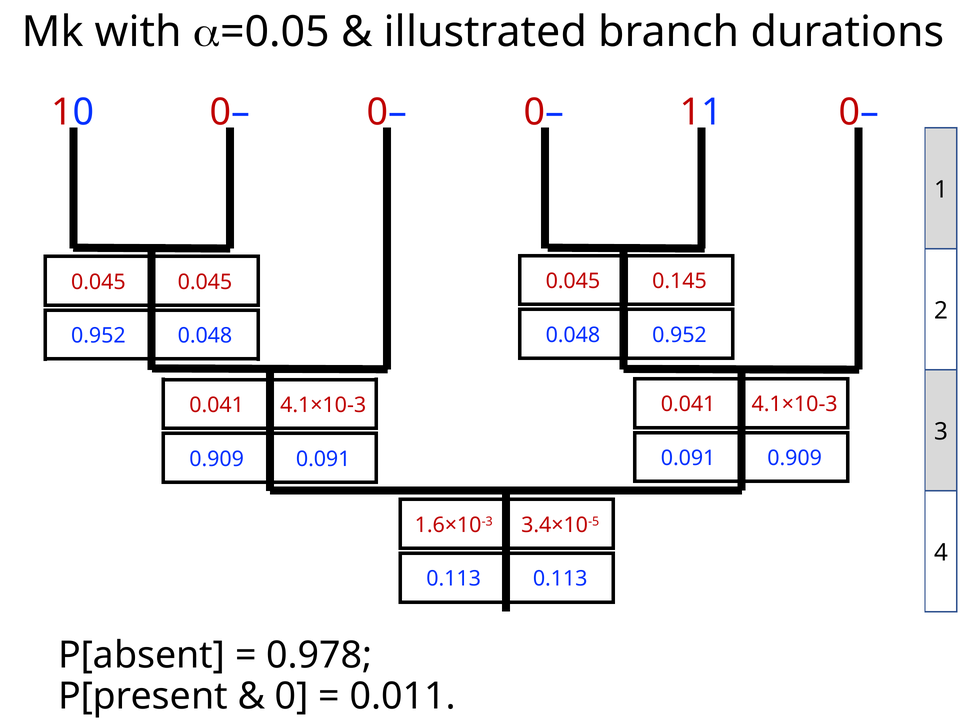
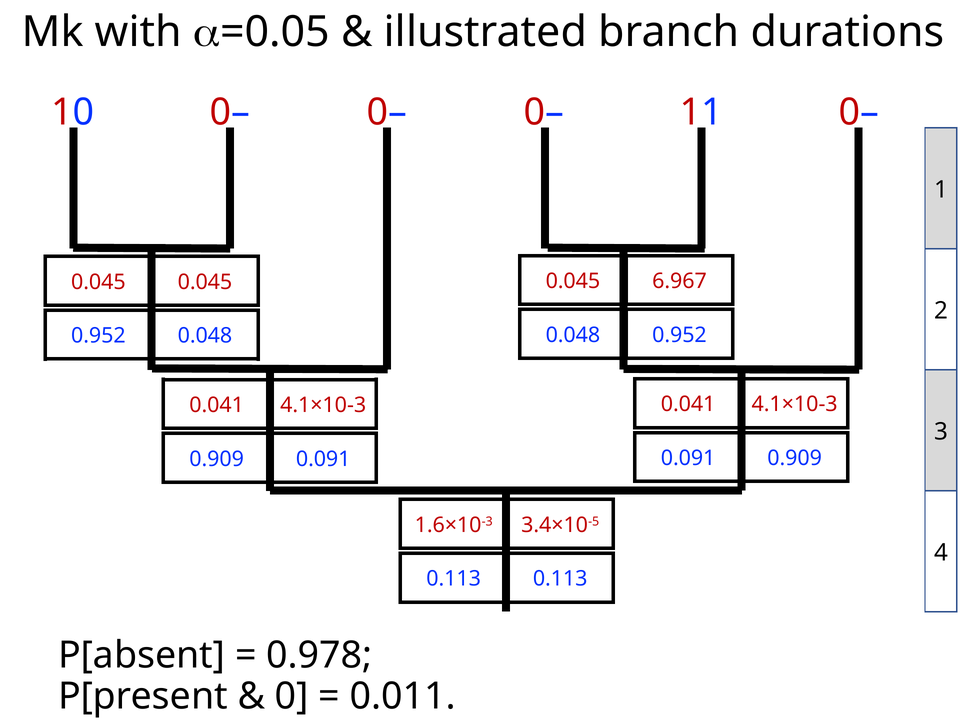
0.145: 0.145 -> 6.967 (679, 281)
